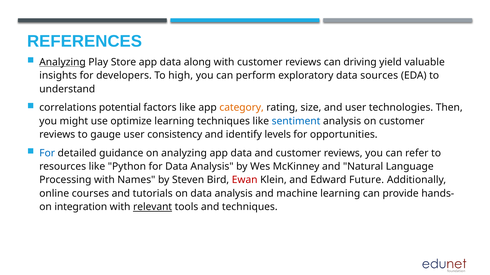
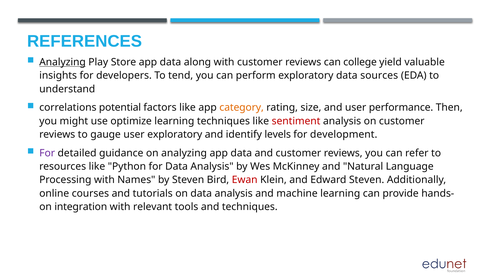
driving: driving -> college (360, 62)
high: high -> tend (181, 76)
technologies: technologies -> performance (401, 108)
sentiment colour: blue -> red (296, 121)
user consistency: consistency -> exploratory (175, 135)
opportunities: opportunities -> development (344, 135)
For colour: blue -> purple (47, 153)
Edward Future: Future -> Steven (367, 180)
relevant underline: present -> none (153, 207)
